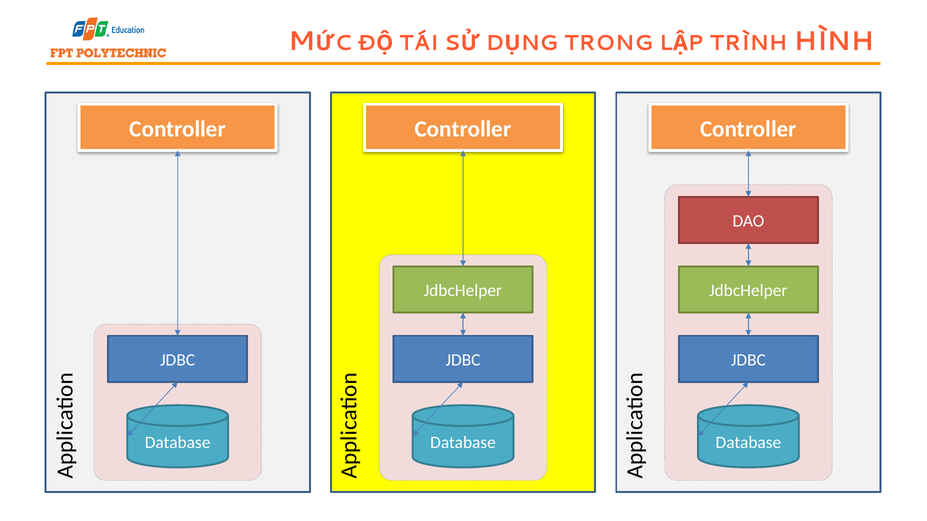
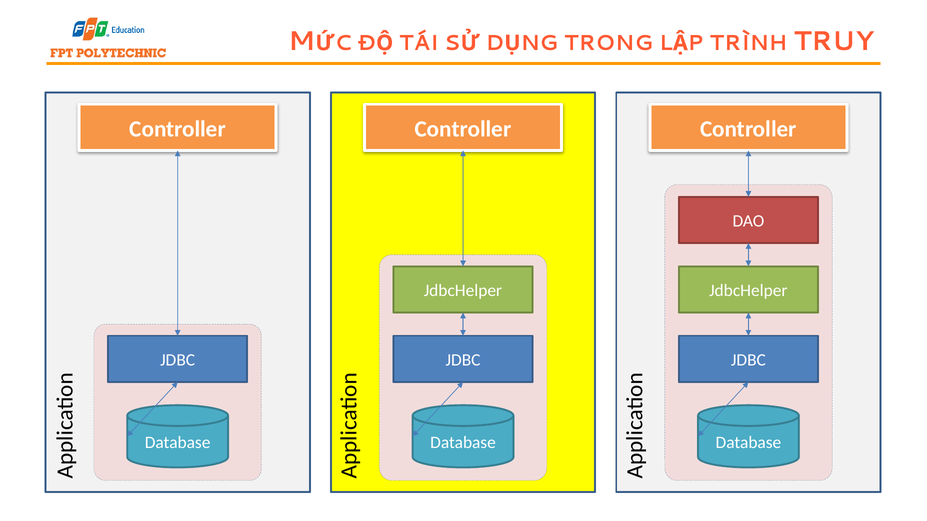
HÌNH: HÌNH -> TRUY (834, 41)
